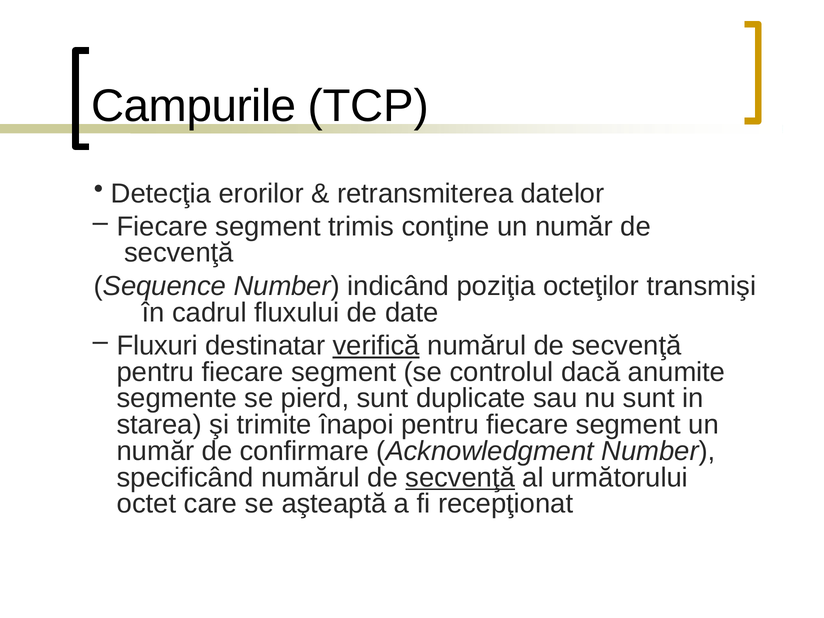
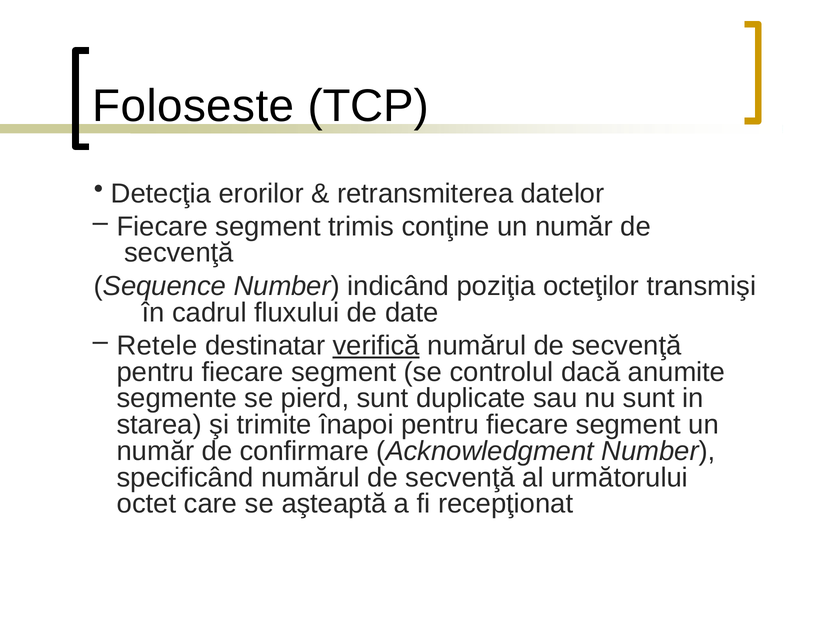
Campurile: Campurile -> Foloseste (193, 106)
Fluxuri: Fluxuri -> Retele (157, 346)
secvenţă underline: present -> none (460, 478)
